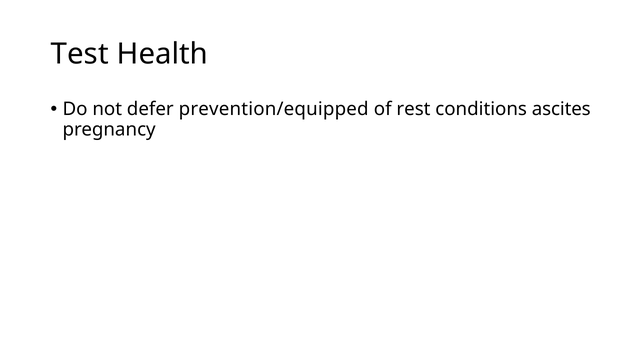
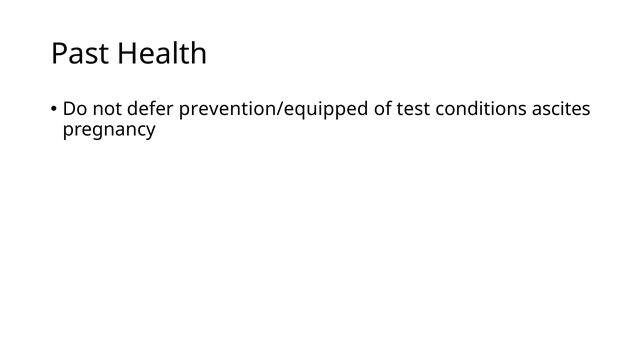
Test: Test -> Past (80, 54)
rest: rest -> test (413, 109)
